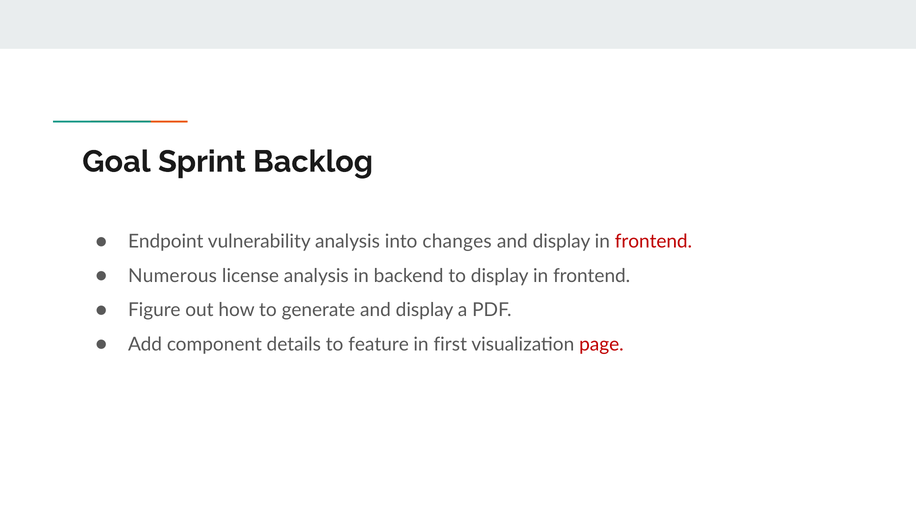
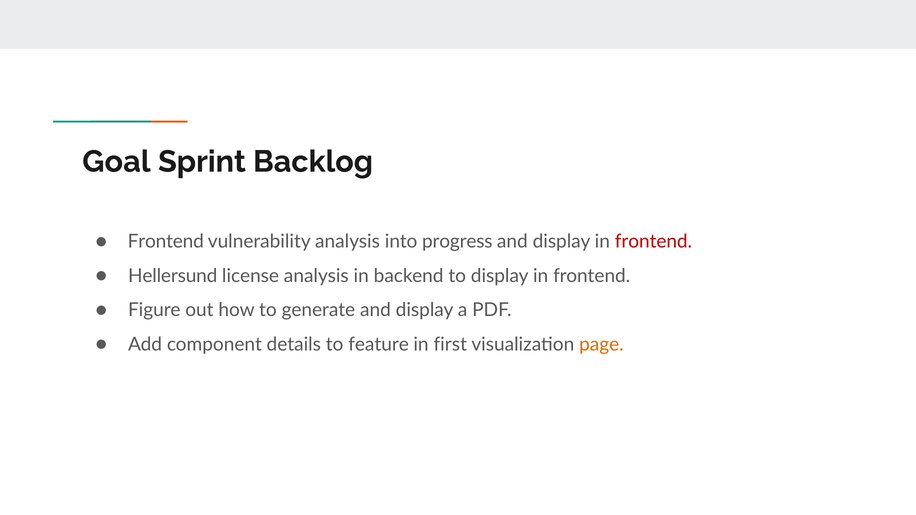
Endpoint: Endpoint -> Frontend (166, 242)
changes: changes -> progress (457, 242)
Numerous: Numerous -> Hellersund (173, 276)
page colour: red -> orange (601, 345)
